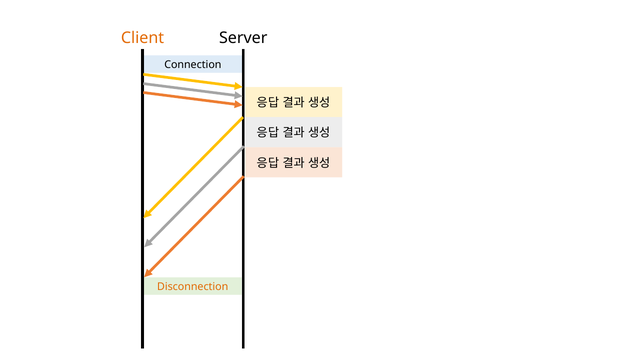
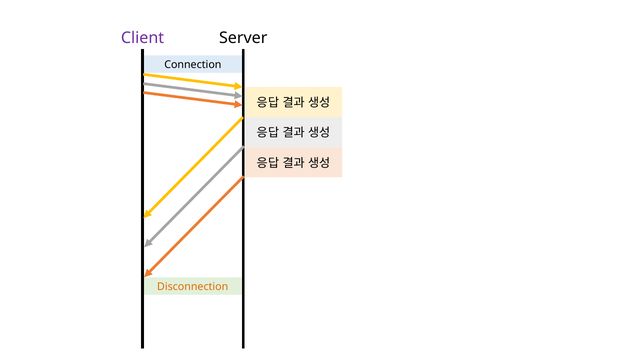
Client colour: orange -> purple (143, 38)
